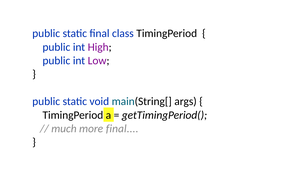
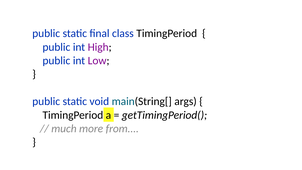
more final: final -> from (122, 129)
